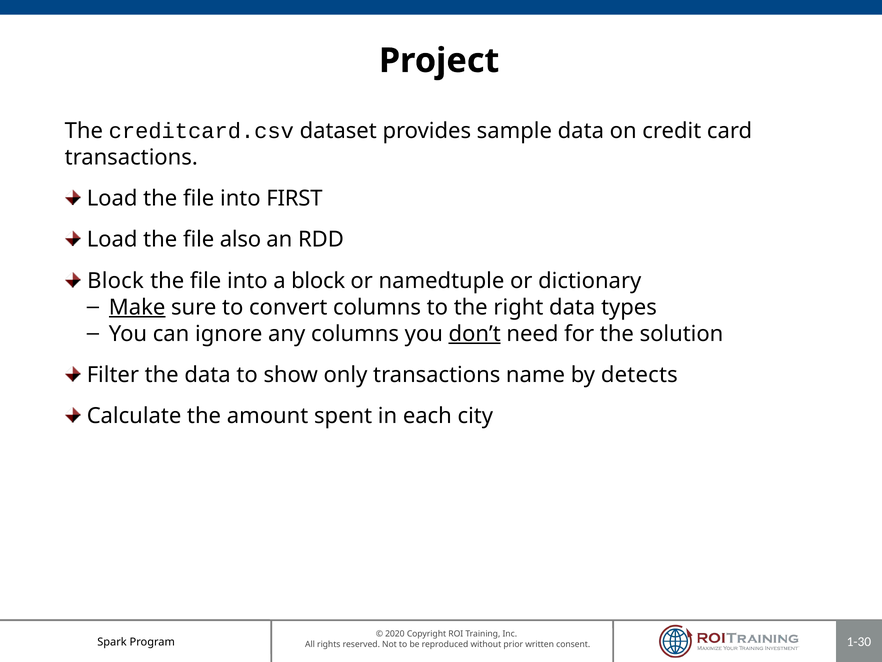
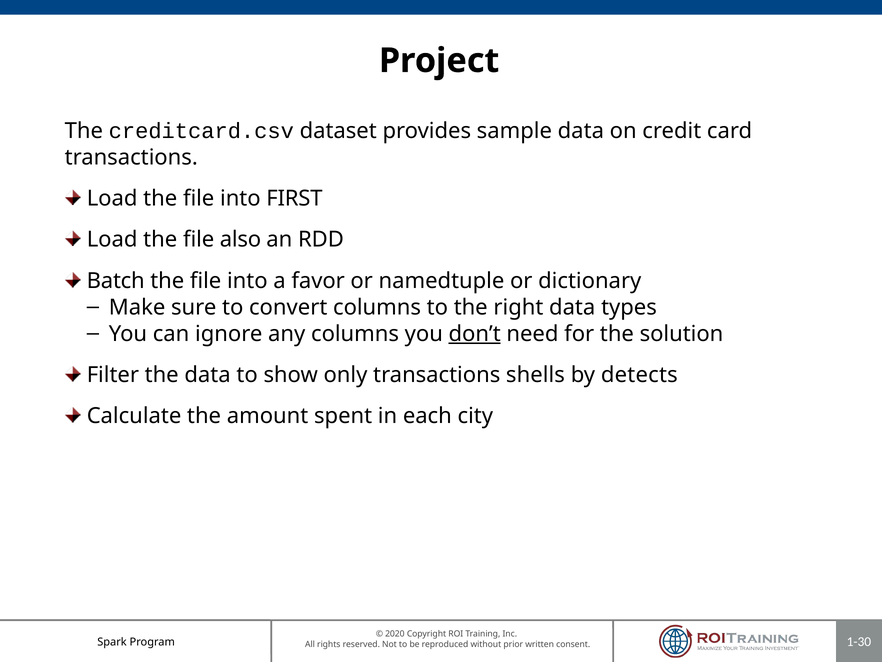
Block: Block -> Batch (116, 281)
a block: block -> favor (318, 281)
Make underline: present -> none (137, 307)
name: name -> shells (535, 375)
